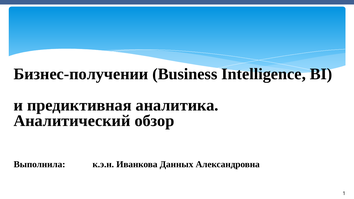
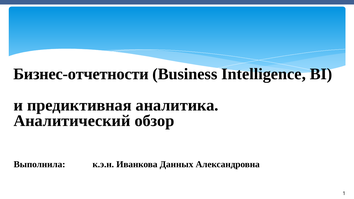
Бизнес-получении: Бизнес-получении -> Бизнес-отчетности (81, 74)
